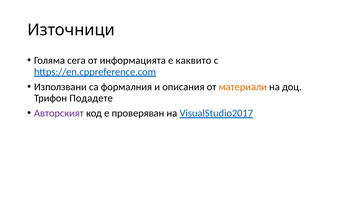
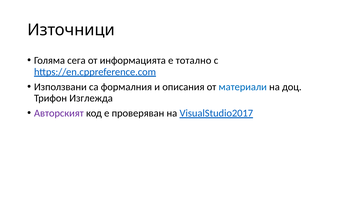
каквито: каквито -> тотално (194, 61)
материали colour: orange -> blue (243, 87)
Подадете: Подадете -> Изглежда (91, 98)
